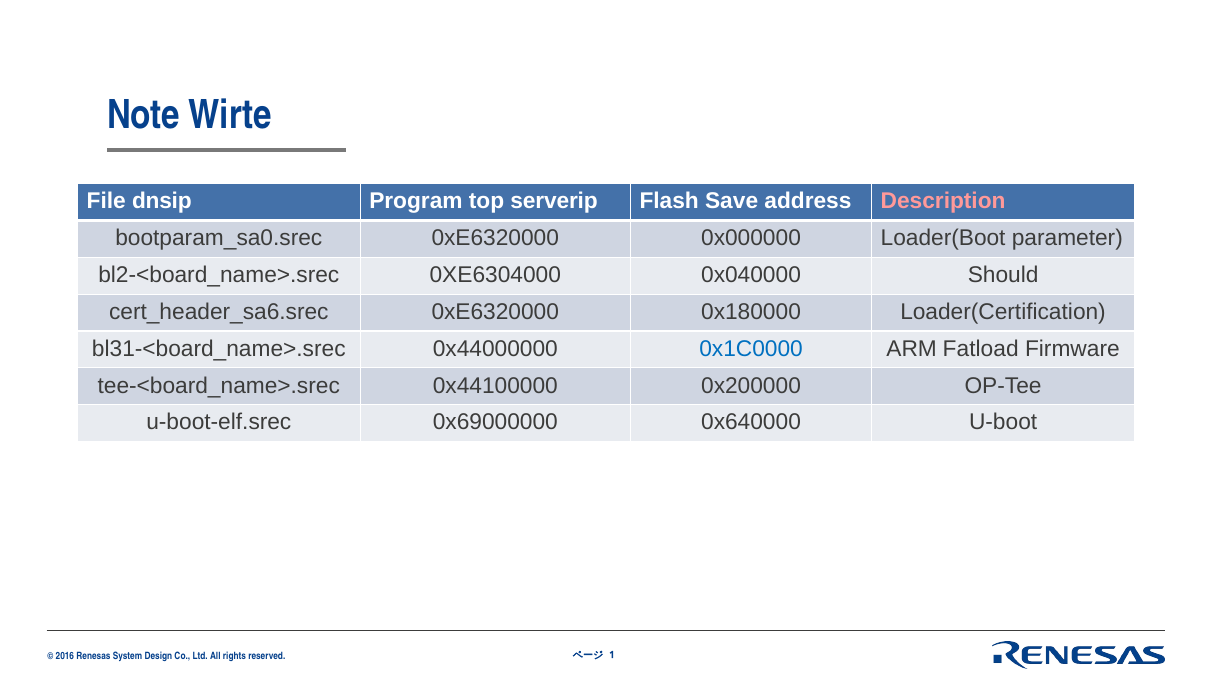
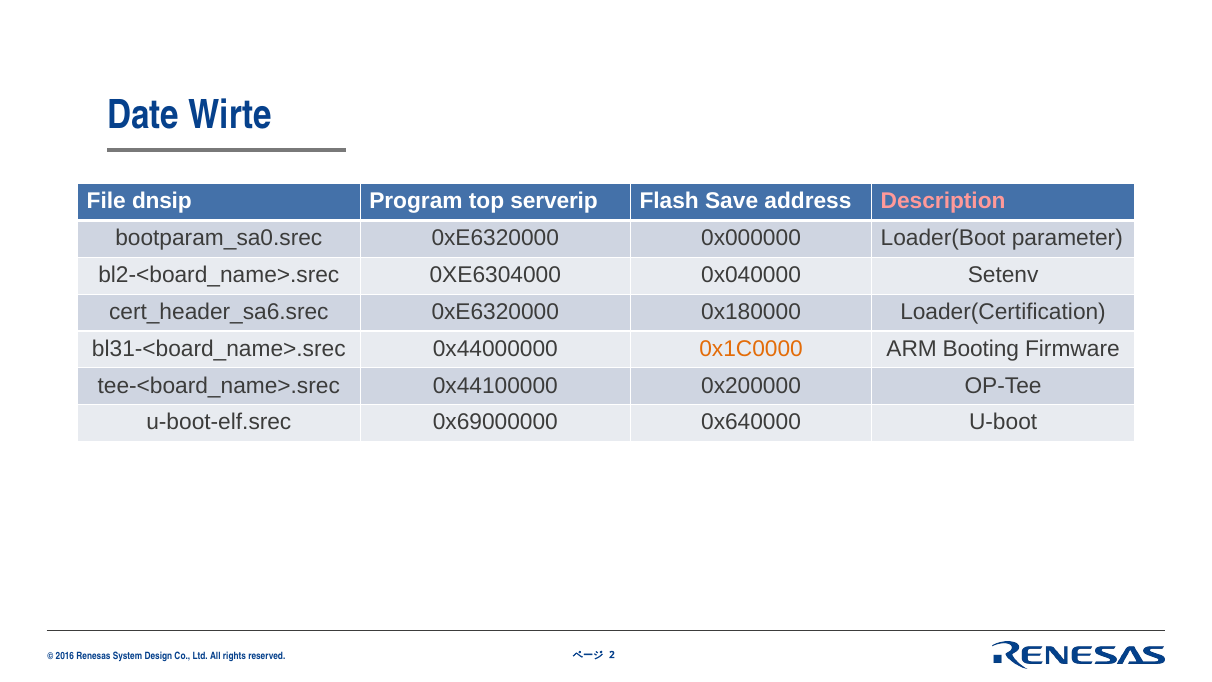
Note: Note -> Date (143, 115)
Should: Should -> Setenv (1003, 275)
0x1C0000 colour: blue -> orange (751, 349)
Fatload: Fatload -> Booting (981, 349)
1: 1 -> 2 (612, 655)
